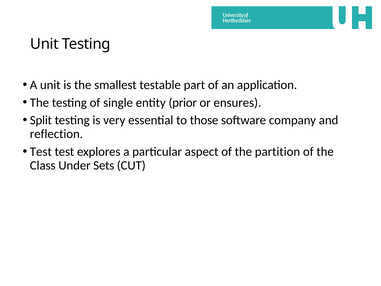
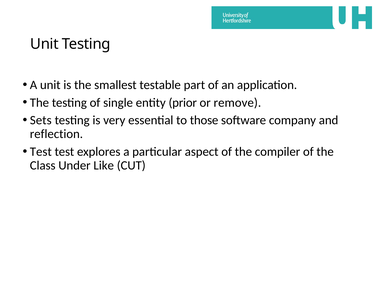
ensures: ensures -> remove (237, 102)
Split: Split -> Sets (41, 120)
partition: partition -> compiler (278, 152)
Sets: Sets -> Like (104, 165)
